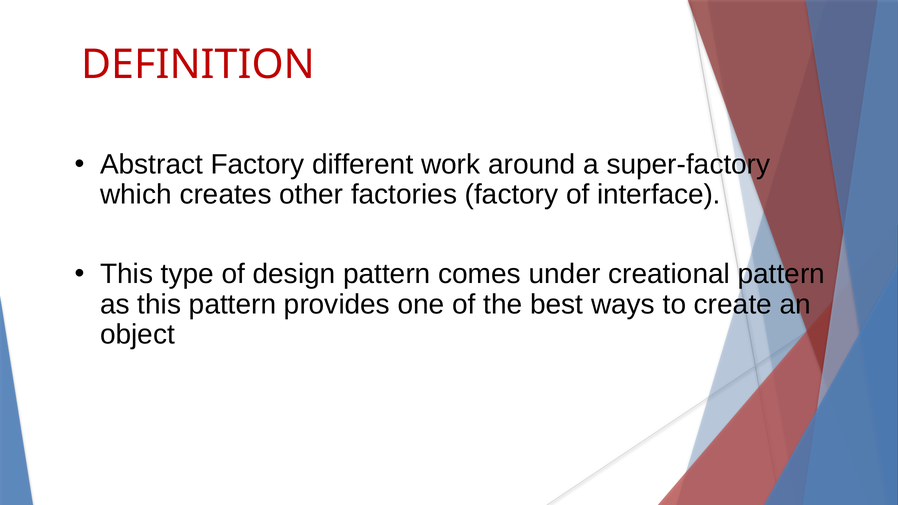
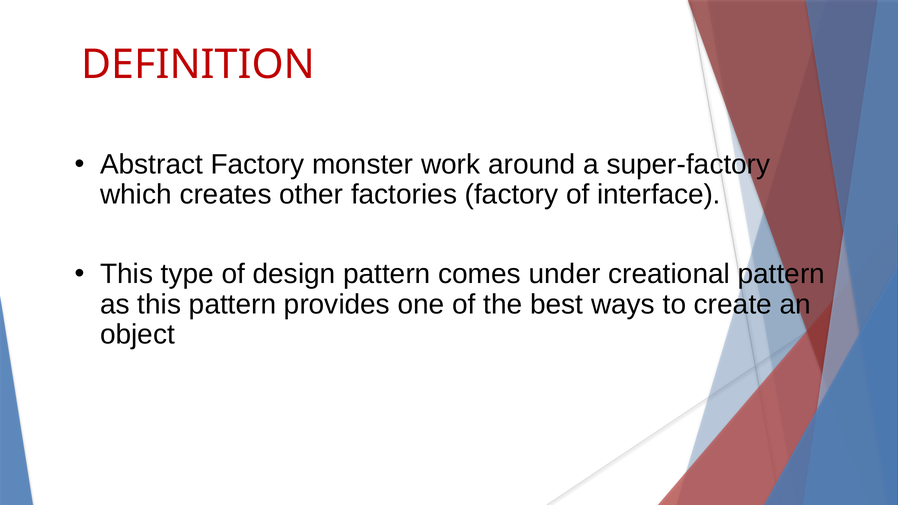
different: different -> monster (363, 164)
